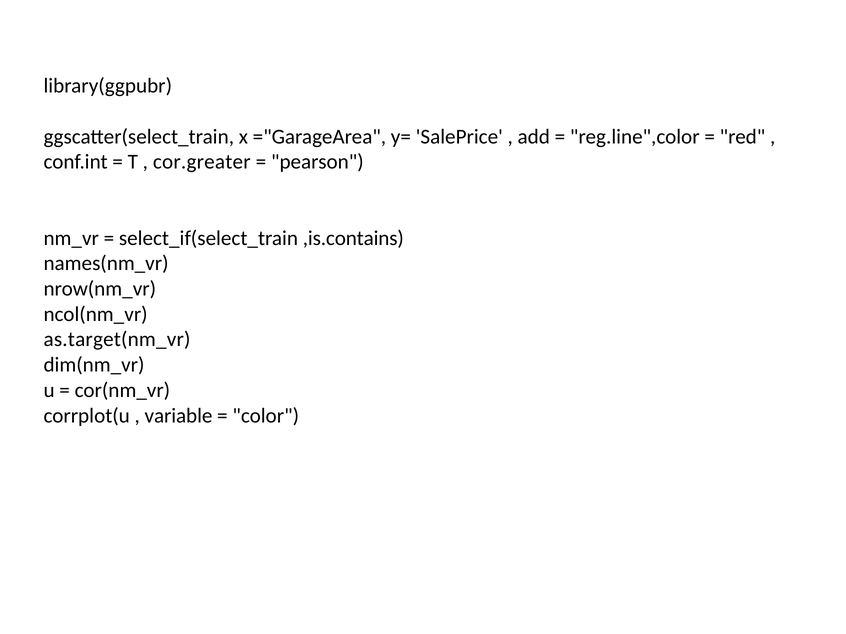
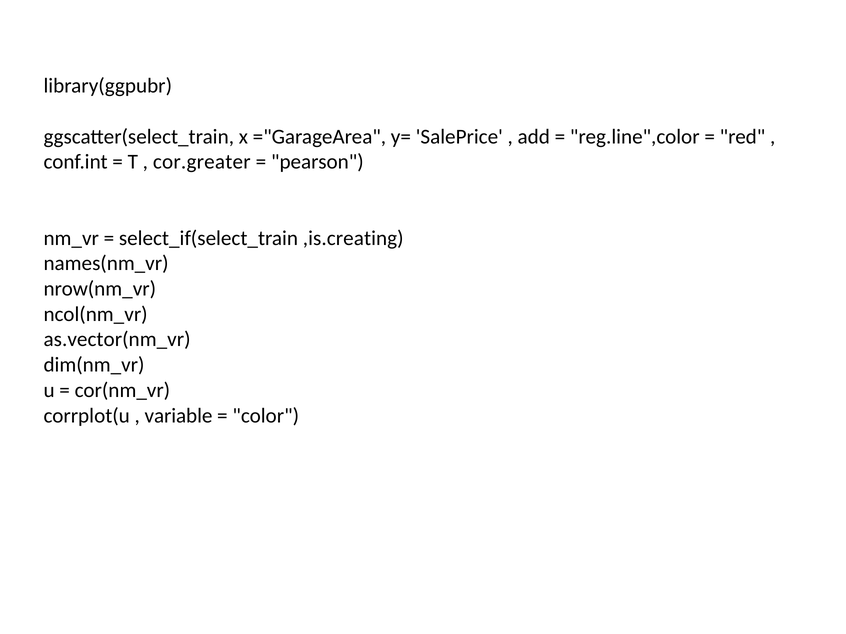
,is.contains: ,is.contains -> ,is.creating (353, 238)
as.target(nm_vr: as.target(nm_vr -> as.vector(nm_vr (117, 340)
